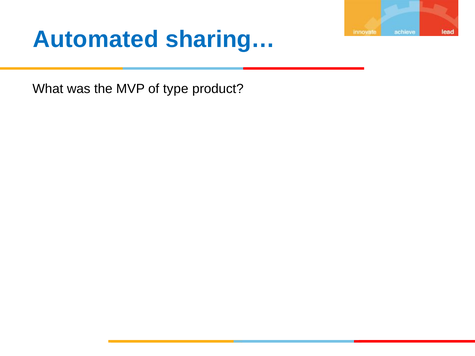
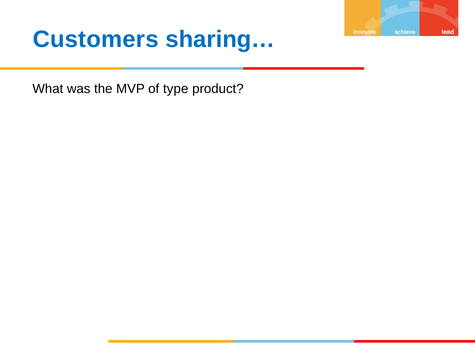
Automated: Automated -> Customers (96, 39)
